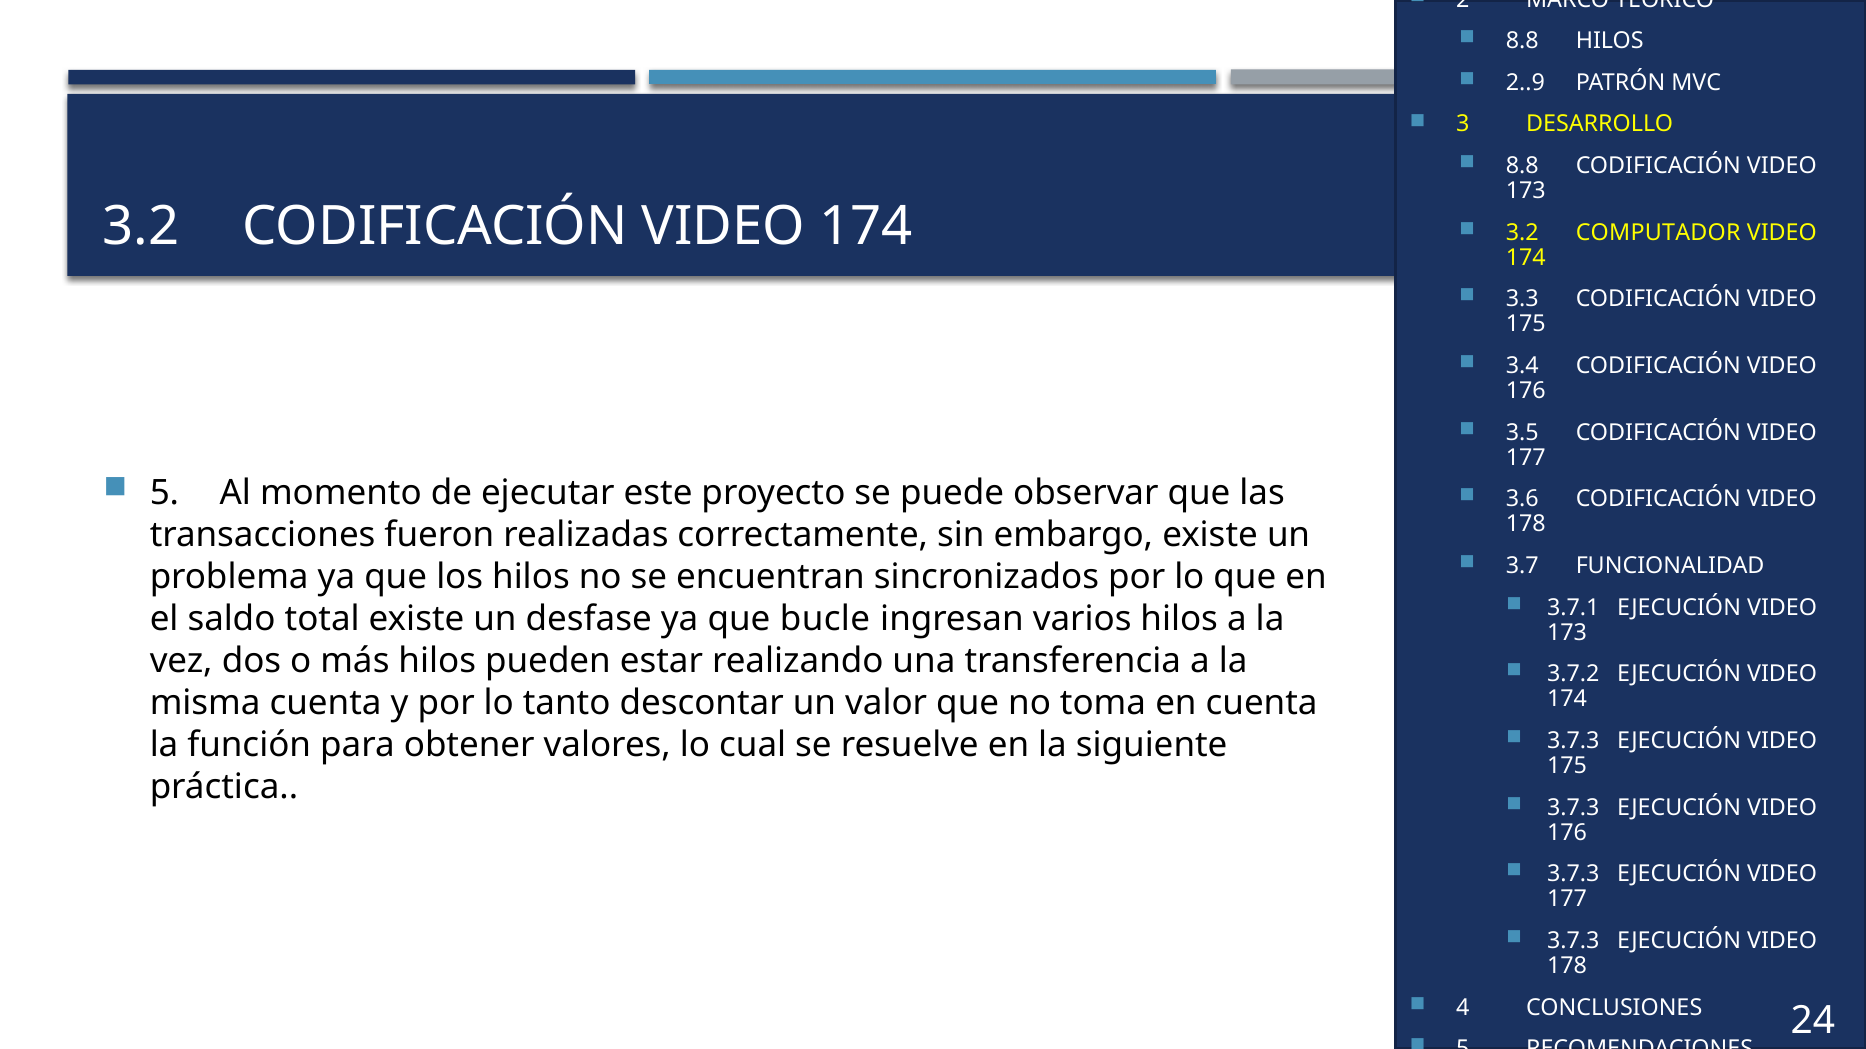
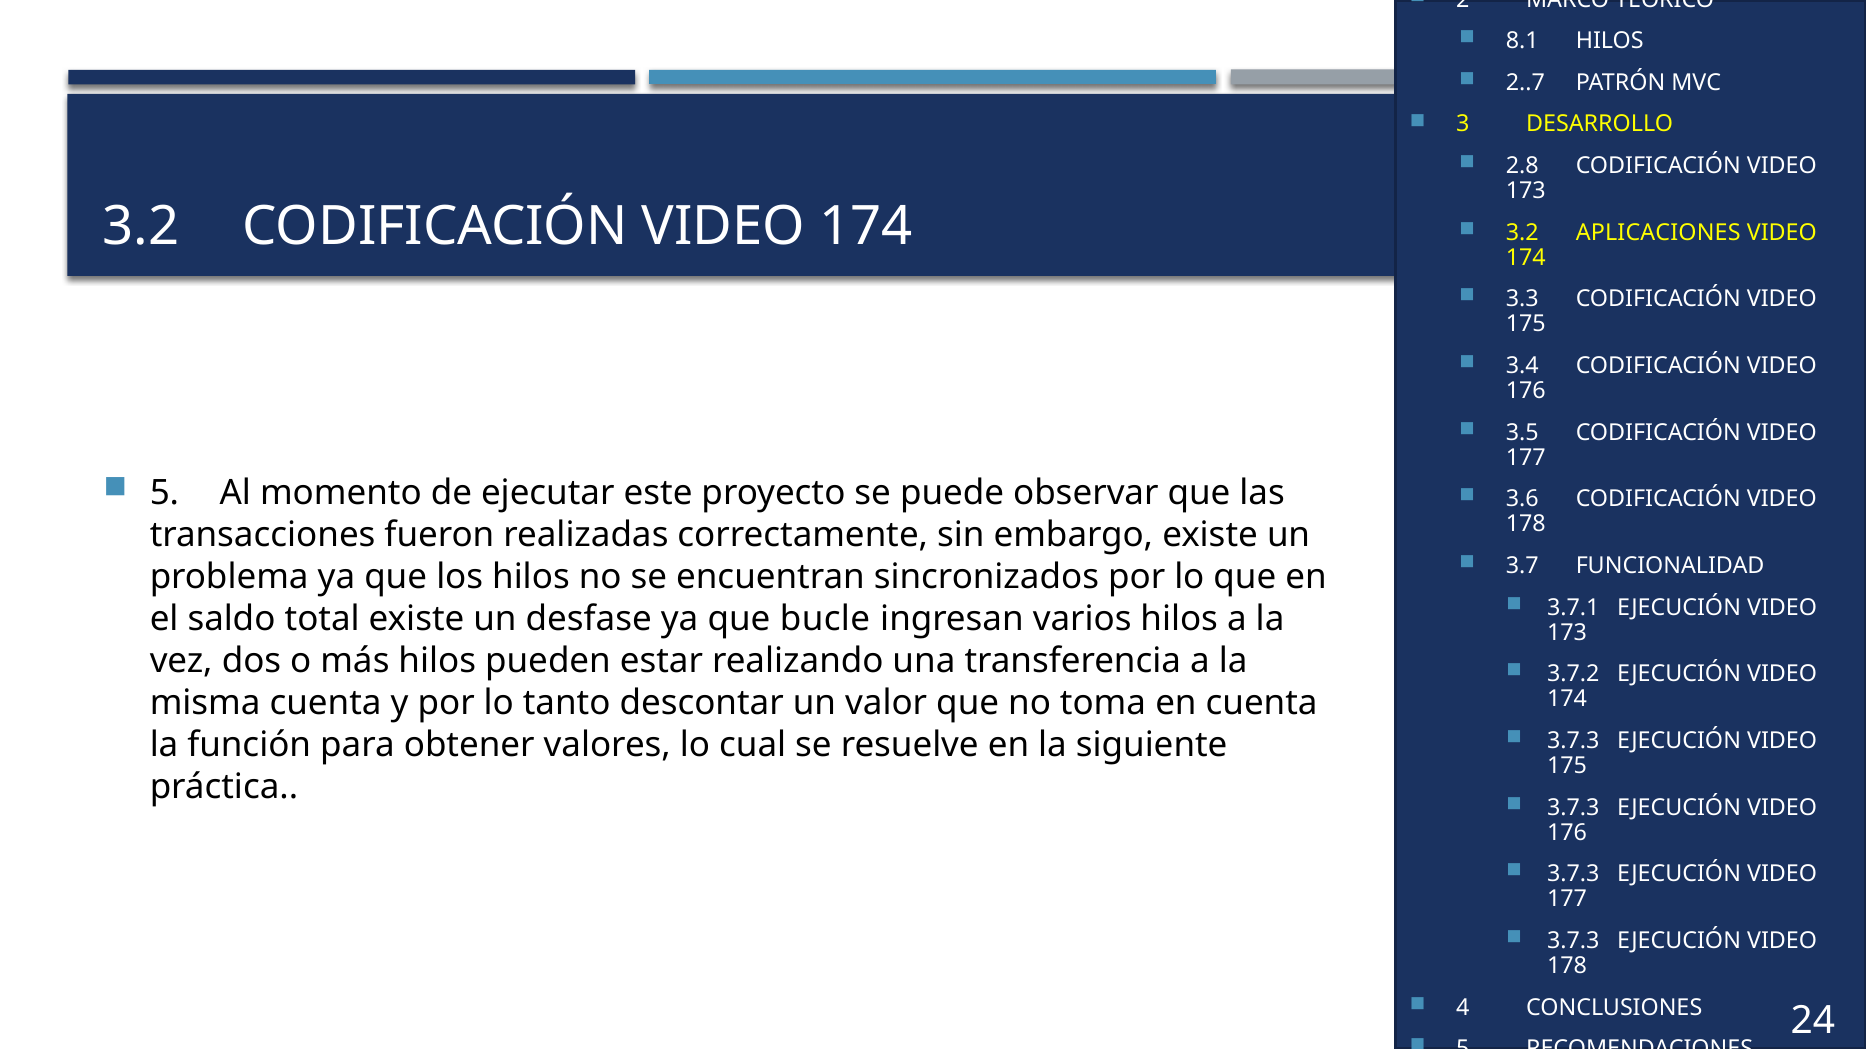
8.8: 8.8 -> 8.1 (1522, 41)
2..9: 2..9 -> 2..7 (1525, 83)
8.8: 8.8 -> 2.8 (1522, 166)
COMPUTADOR: COMPUTADOR -> APLICACIONES (1658, 233)
